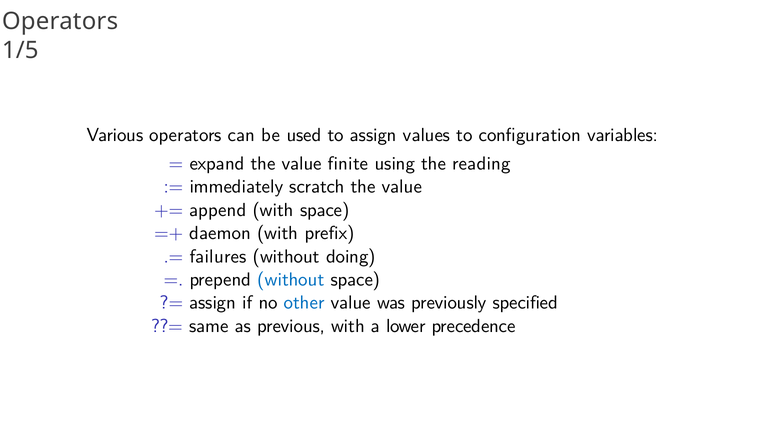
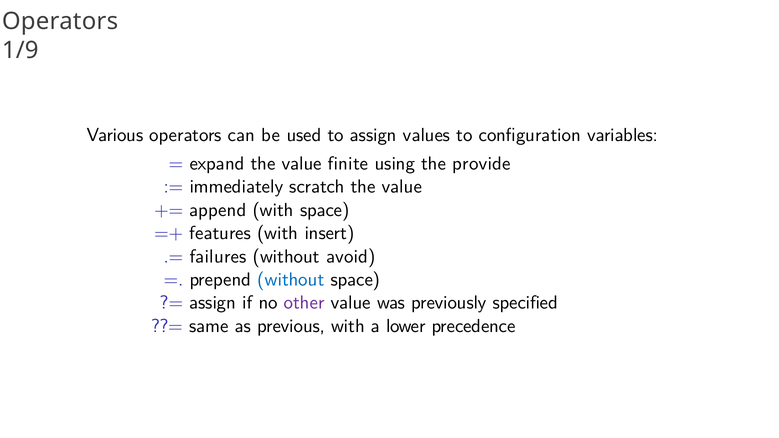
1/5: 1/5 -> 1/9 (20, 50)
reading: reading -> provide (481, 164)
daemon: daemon -> features (220, 233)
prefix: prefix -> insert (329, 233)
doing: doing -> avoid (351, 257)
other colour: blue -> purple (304, 303)
